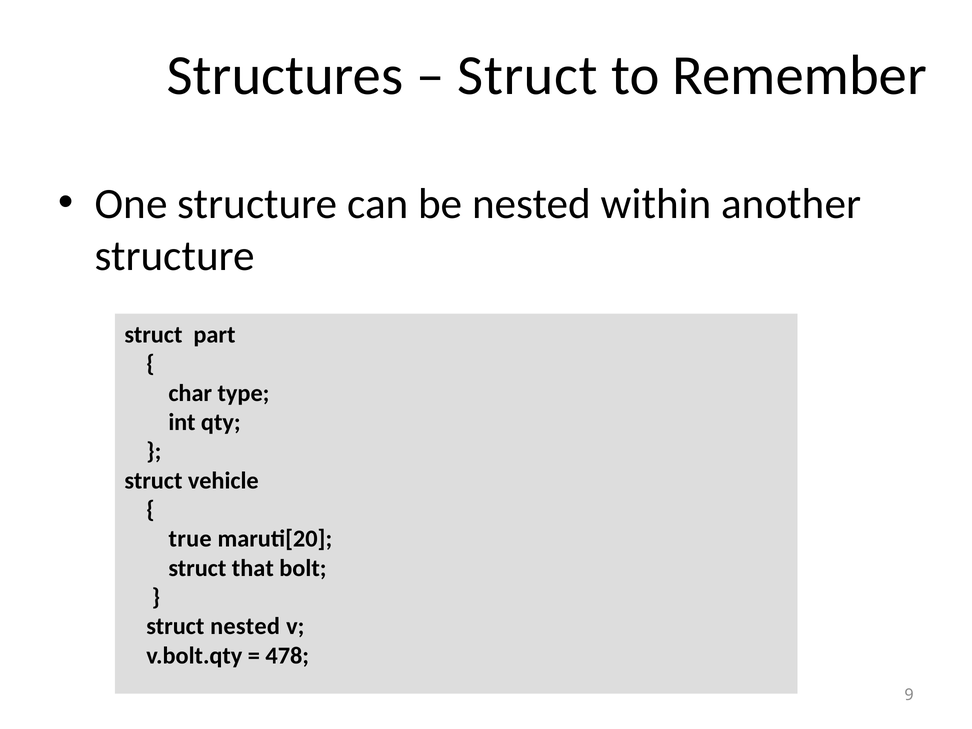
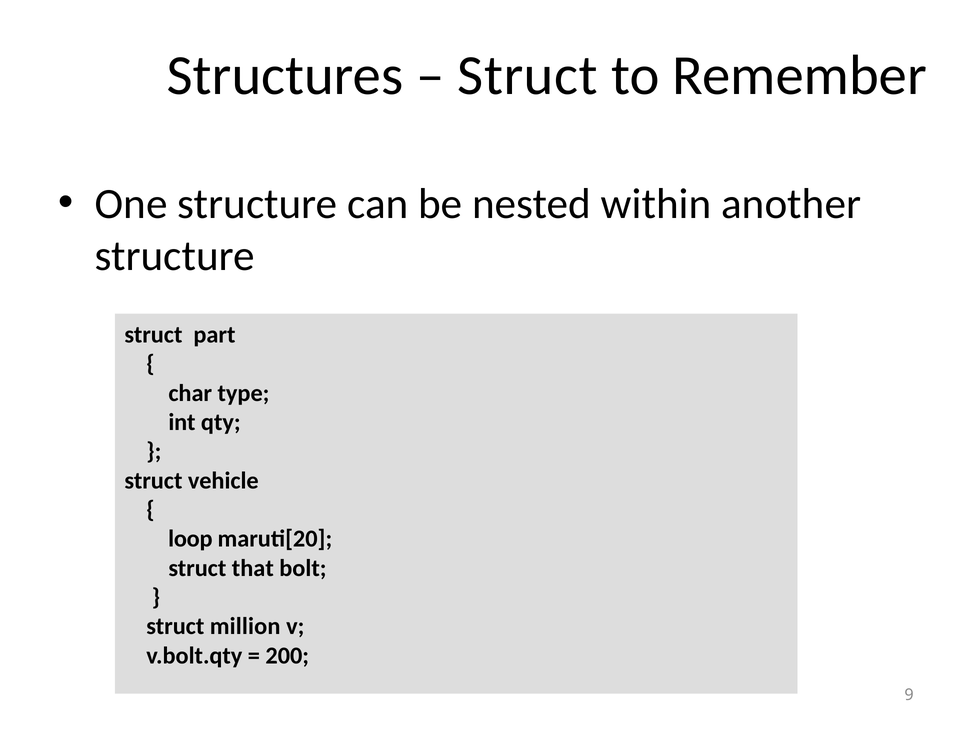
true: true -> loop (190, 539)
struct nested: nested -> million (245, 626)
478: 478 -> 200 (287, 656)
